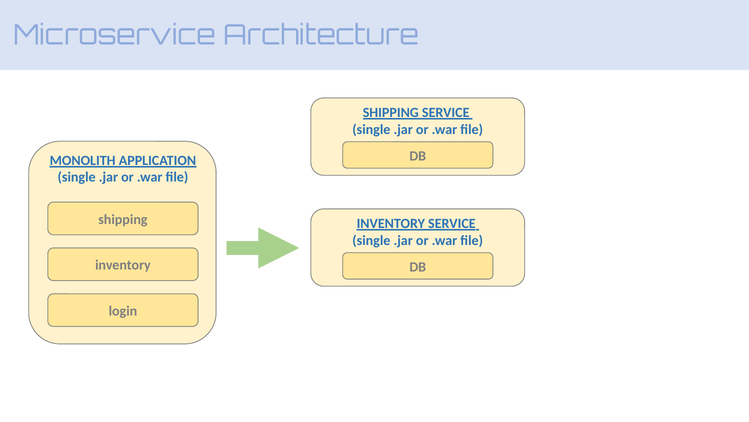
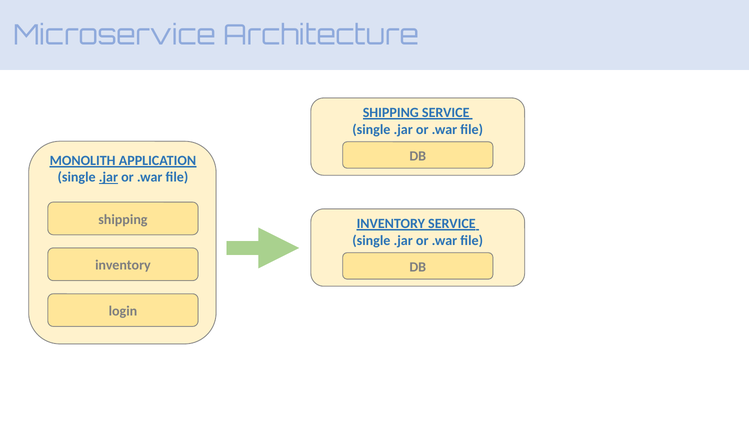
.jar underline: none -> present (108, 177)
